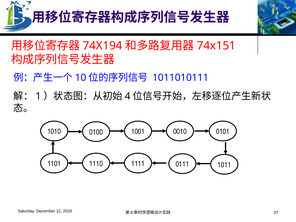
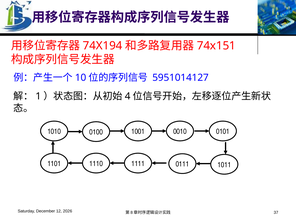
1011010111: 1011010111 -> 5951014127 (181, 78)
